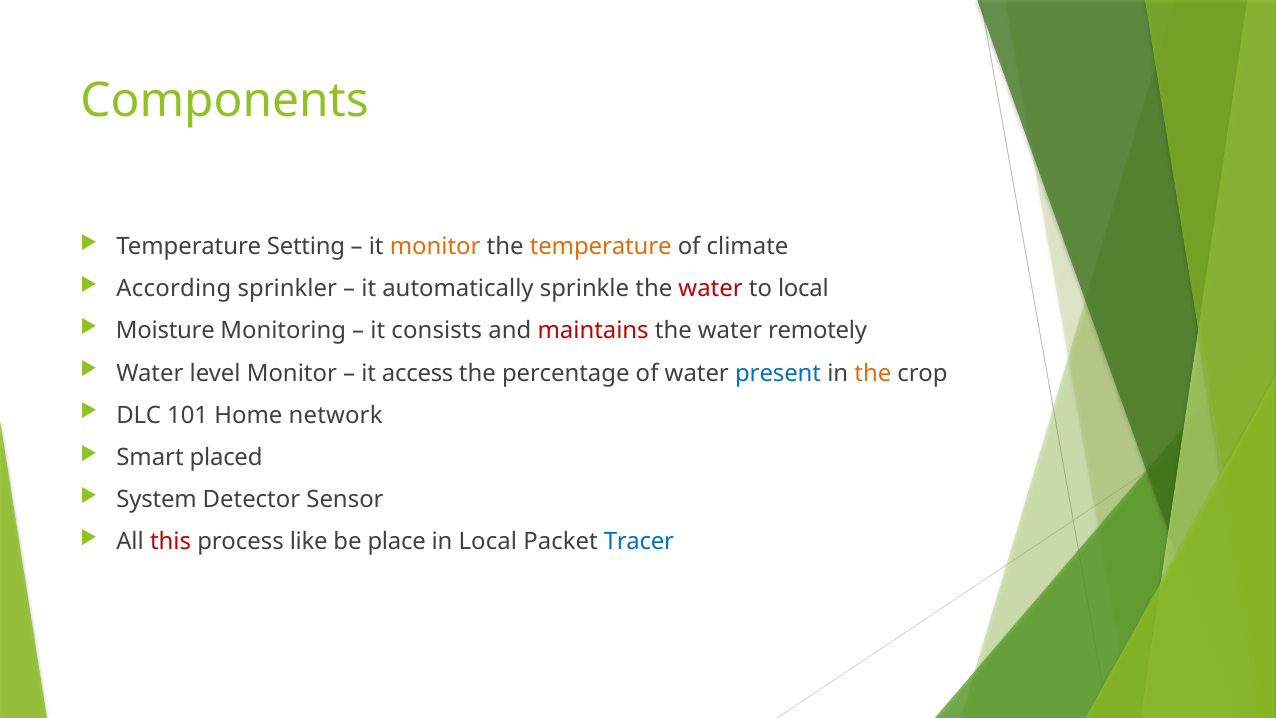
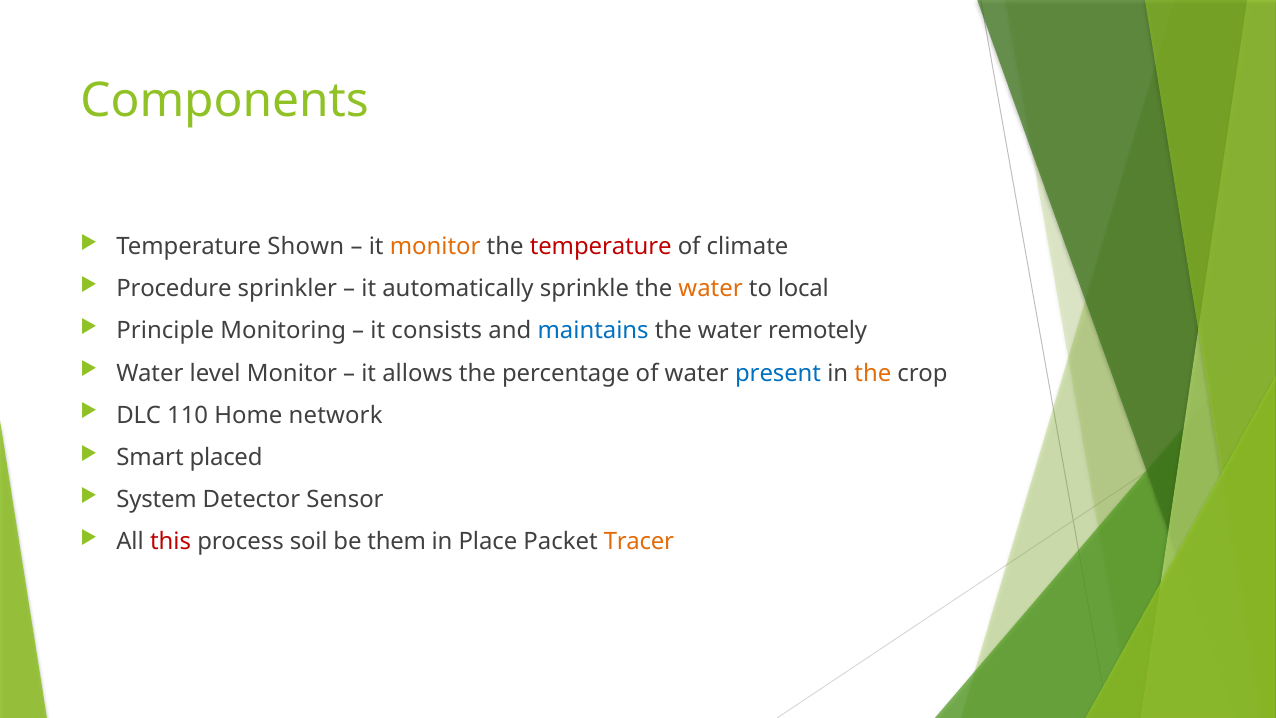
Setting: Setting -> Shown (306, 247)
temperature colour: orange -> red (601, 247)
According: According -> Procedure (174, 289)
water colour: red -> orange (711, 289)
Moisture: Moisture -> Principle (165, 331)
maintains colour: red -> blue (593, 331)
access: access -> allows (418, 373)
101: 101 -> 110 (188, 415)
like: like -> soil (309, 541)
place: place -> them (397, 541)
in Local: Local -> Place (488, 541)
Tracer colour: blue -> orange (639, 541)
